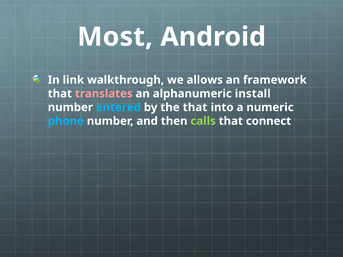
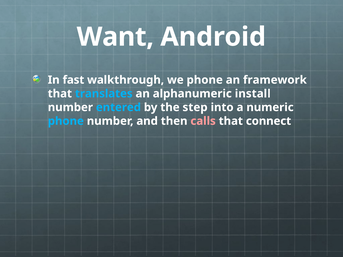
Most: Most -> Want (115, 37)
link: link -> fast (73, 80)
we allows: allows -> phone (205, 80)
translates colour: pink -> light blue (104, 94)
the that: that -> step (195, 107)
calls colour: light green -> pink (203, 121)
